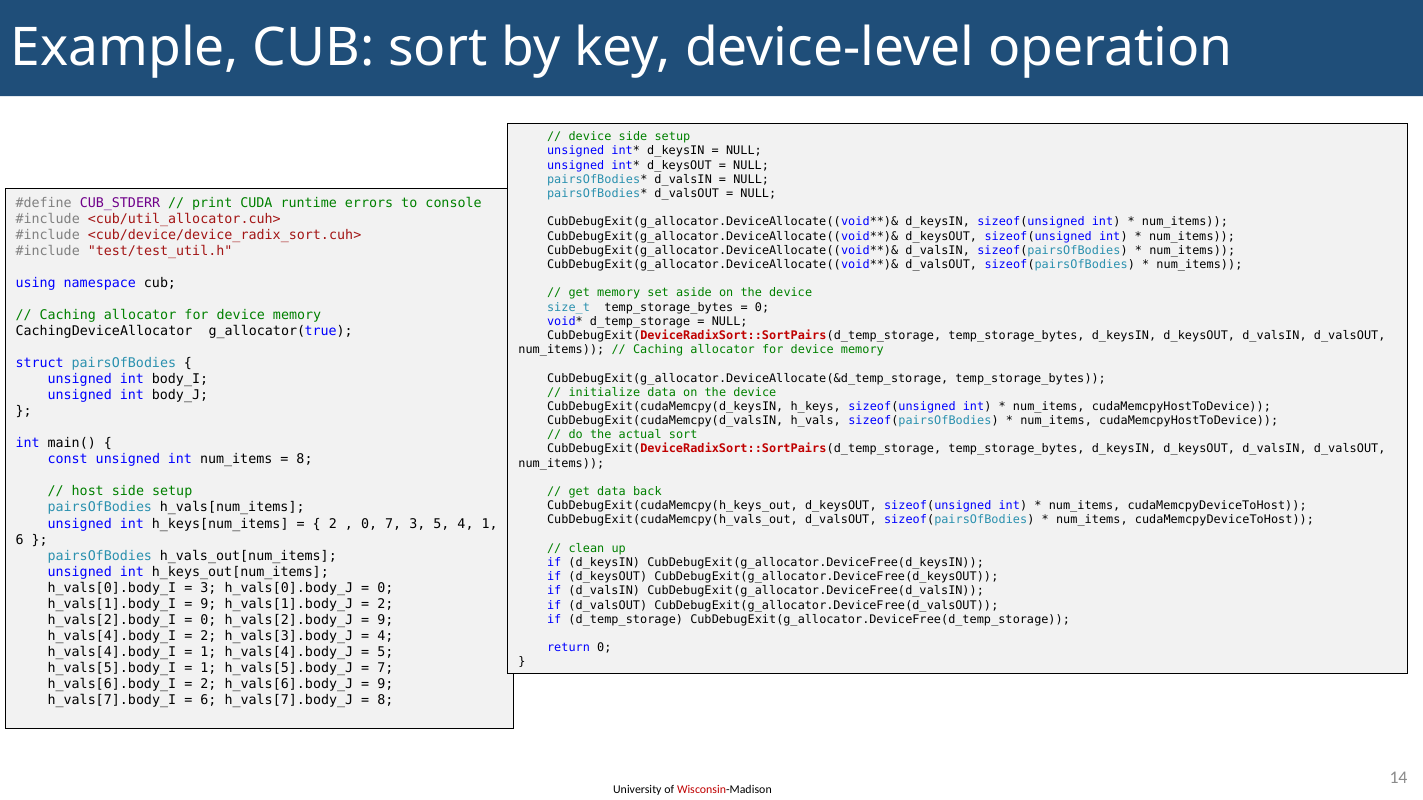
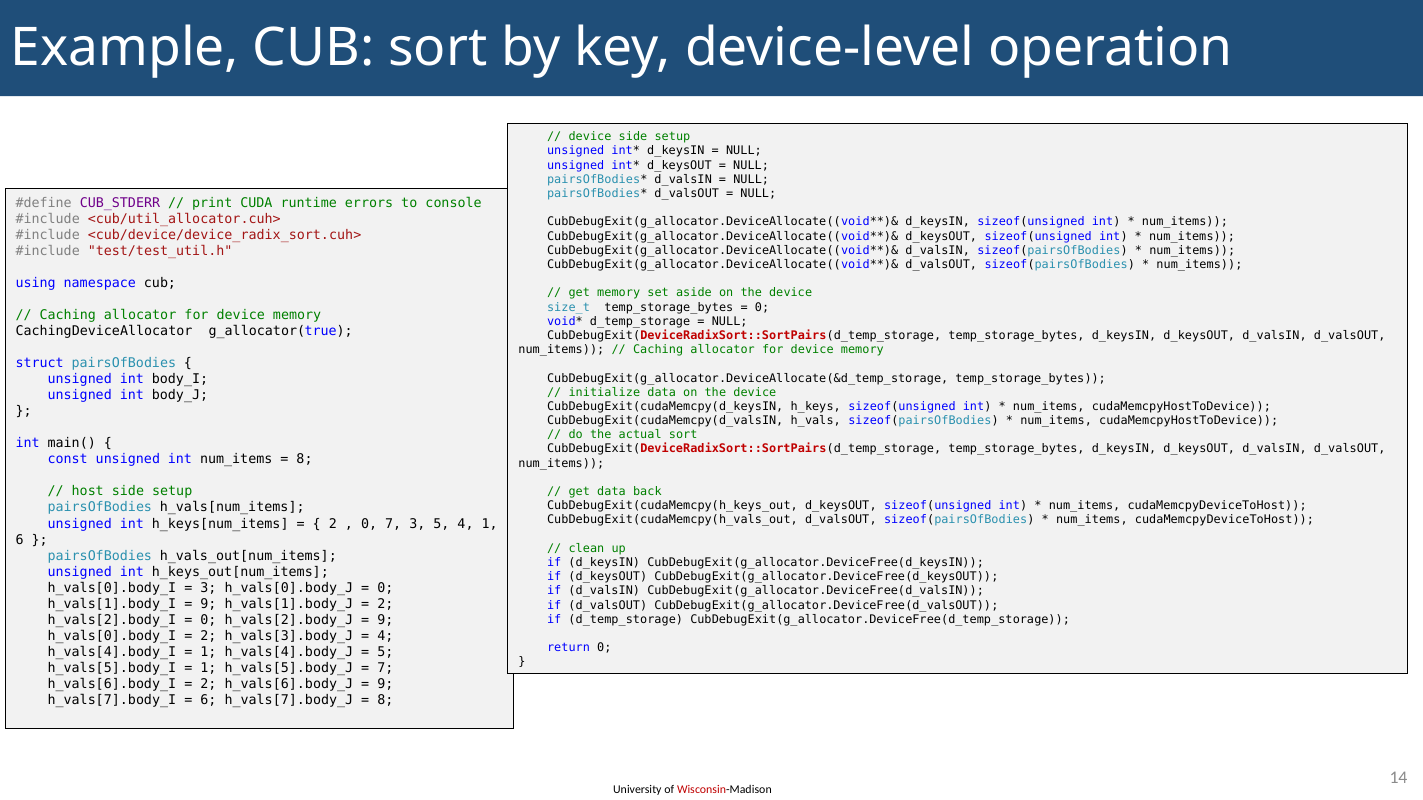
h_vals[4].body_I: h_vals[4].body_I -> h_vals[0].body_I (112, 636)
